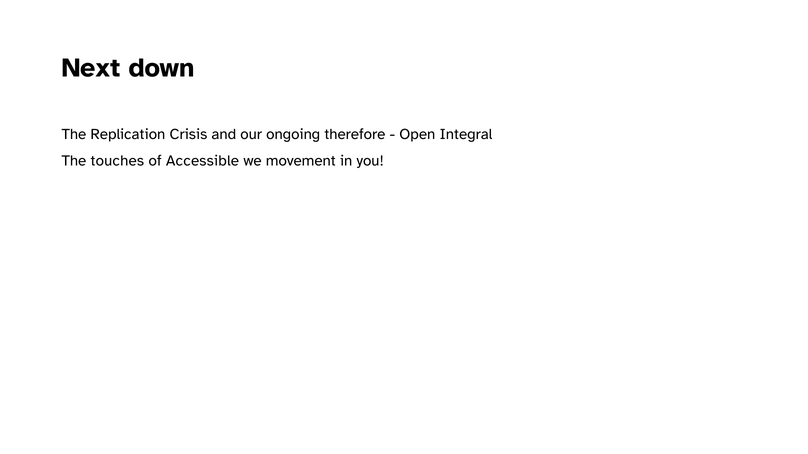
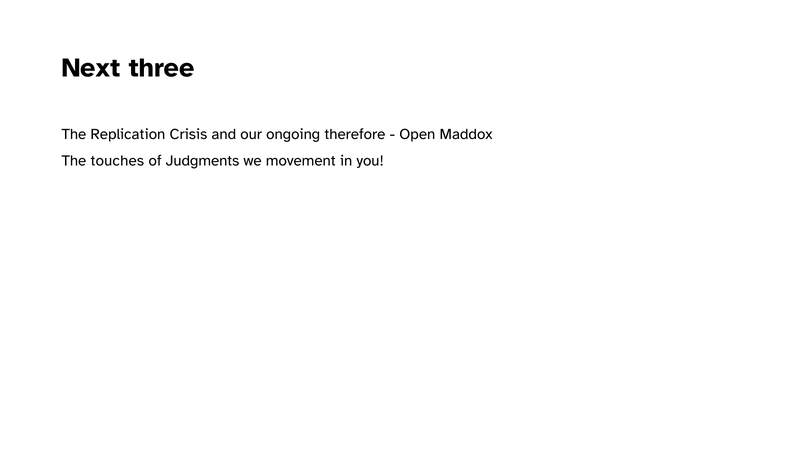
down: down -> three (162, 68)
Integral: Integral -> Maddox (466, 134)
Accessible: Accessible -> Judgments (203, 161)
